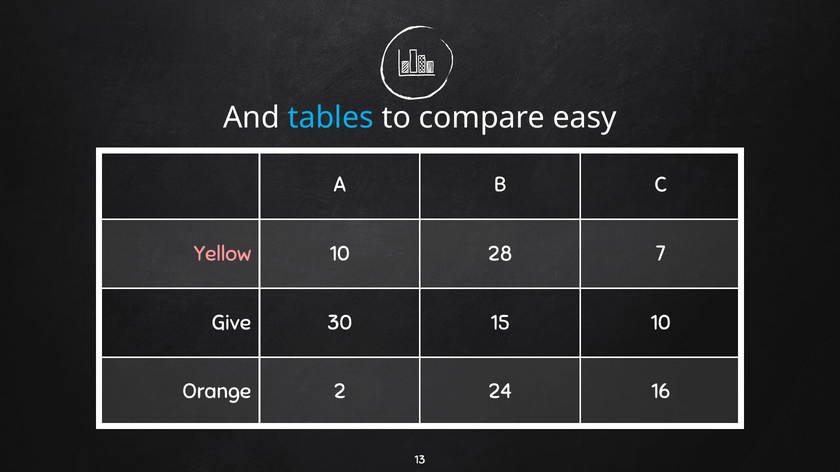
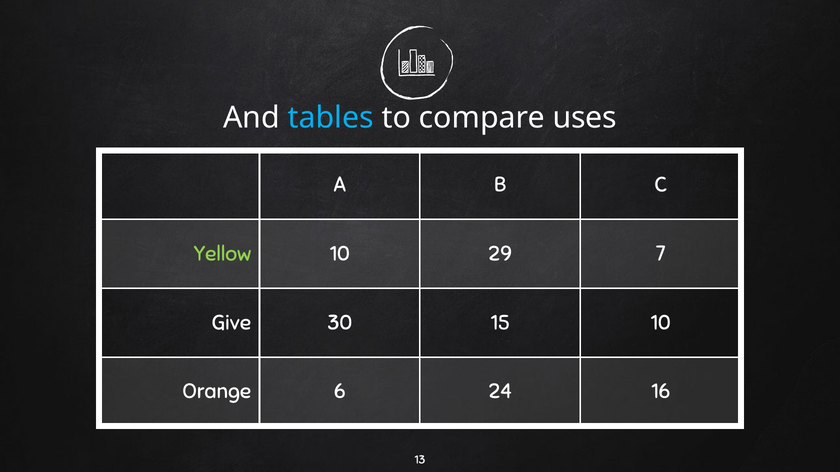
easy: easy -> uses (585, 118)
Yellow colour: pink -> light green (223, 254)
28: 28 -> 29 (500, 254)
2: 2 -> 6 (340, 392)
